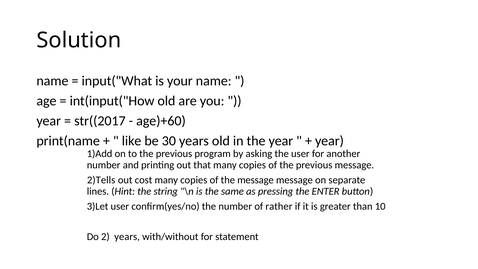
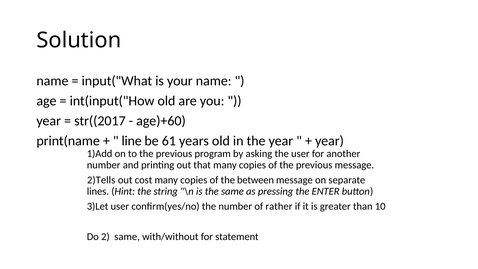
like: like -> line (132, 141)
30: 30 -> 61 (169, 141)
the message: message -> between (256, 180)
2 years: years -> same (127, 236)
